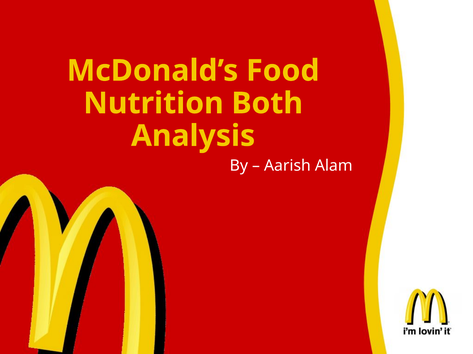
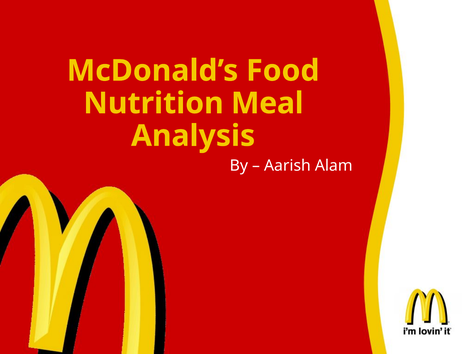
Both: Both -> Meal (267, 104)
